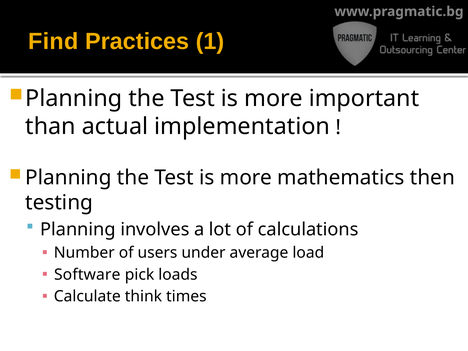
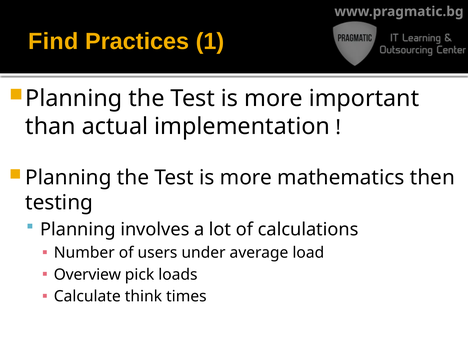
Software: Software -> Overview (87, 275)
